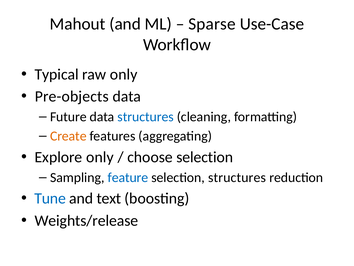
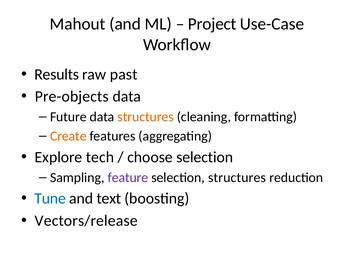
Sparse: Sparse -> Project (212, 24)
Typical: Typical -> Results (57, 74)
raw only: only -> past (124, 74)
structures colour: blue -> orange (146, 117)
Explore only: only -> tech (100, 157)
feature colour: blue -> purple (128, 177)
Weights/release: Weights/release -> Vectors/release (86, 220)
